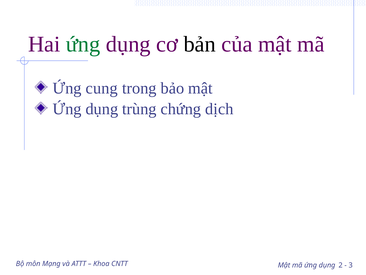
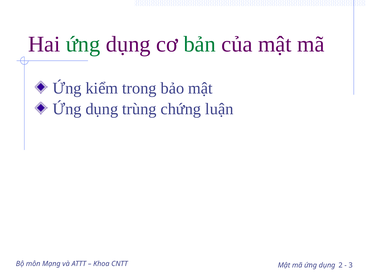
bản colour: black -> green (200, 44)
cung: cung -> kiểm (102, 88)
dịch: dịch -> luận (219, 109)
